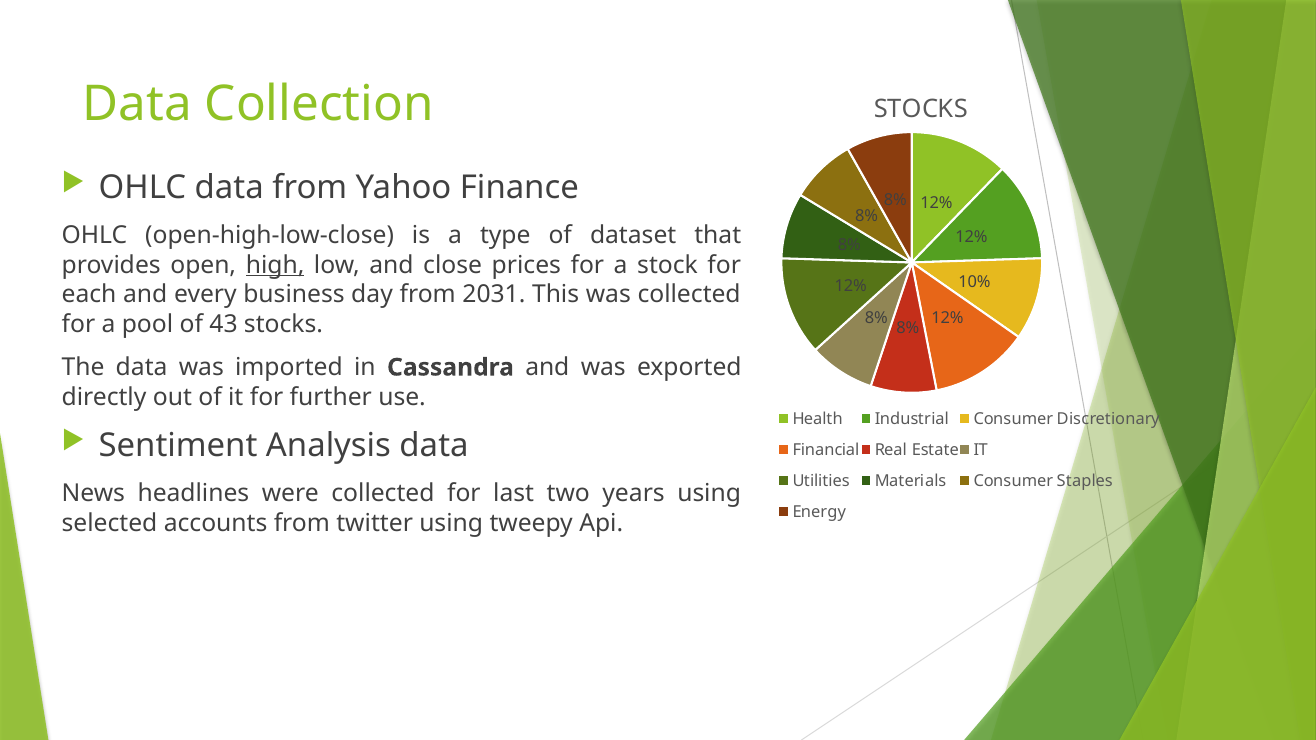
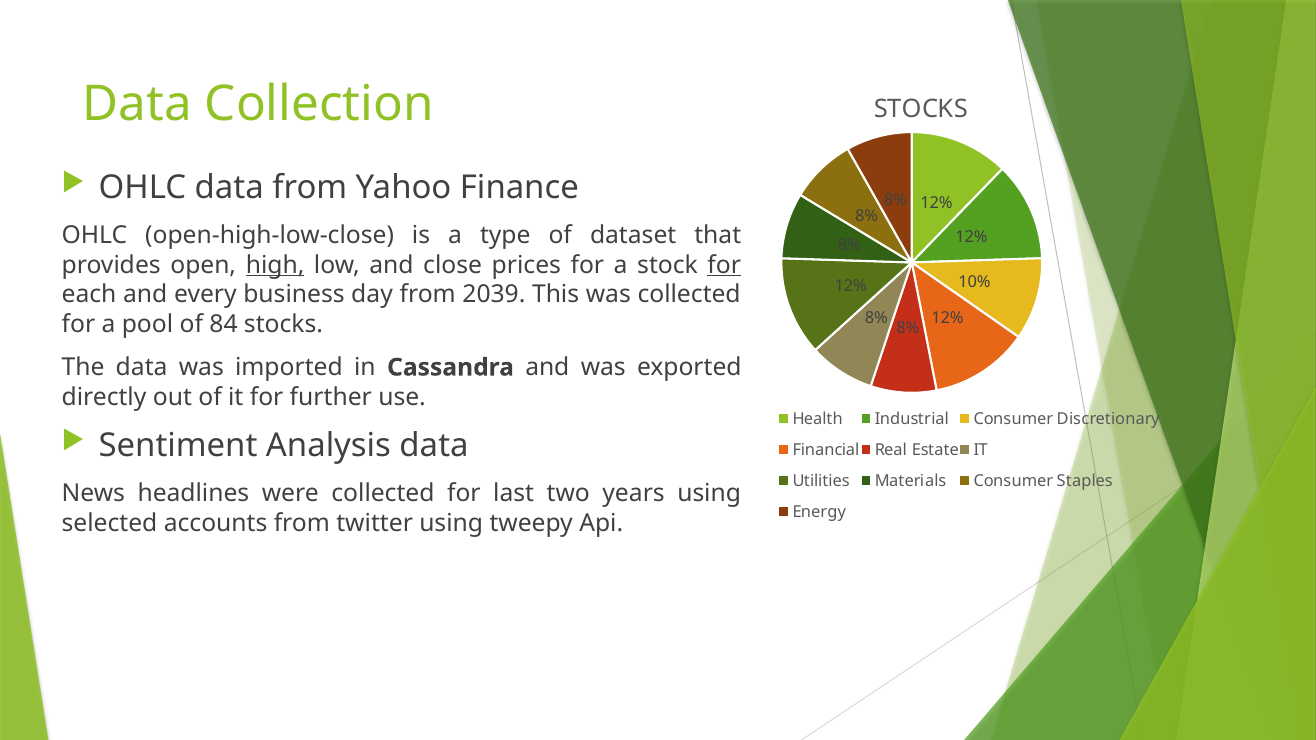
for underline: none -> present (724, 265)
2031: 2031 -> 2039 (494, 295)
43: 43 -> 84 (224, 324)
